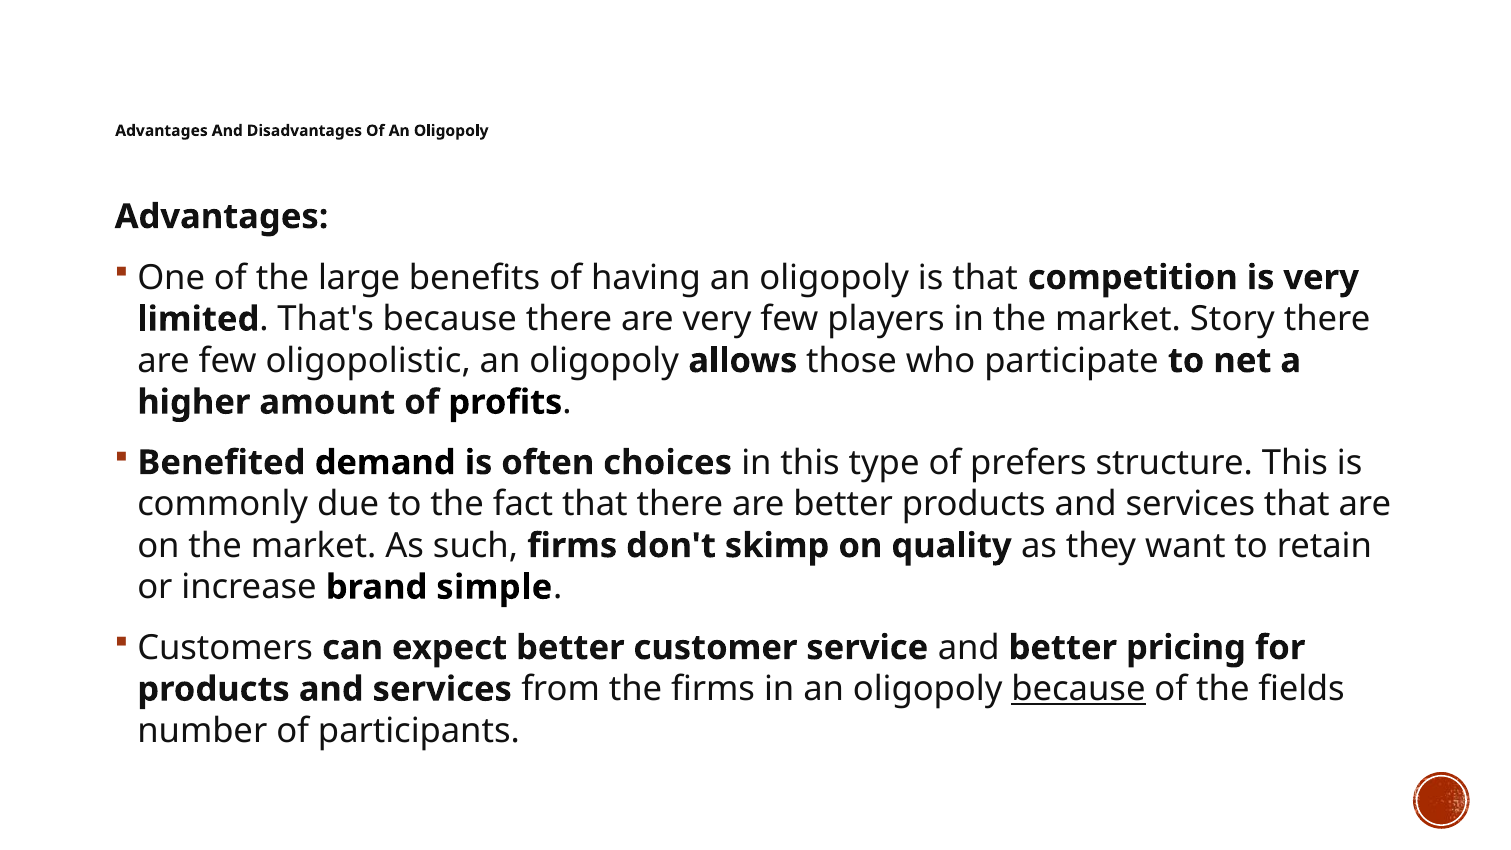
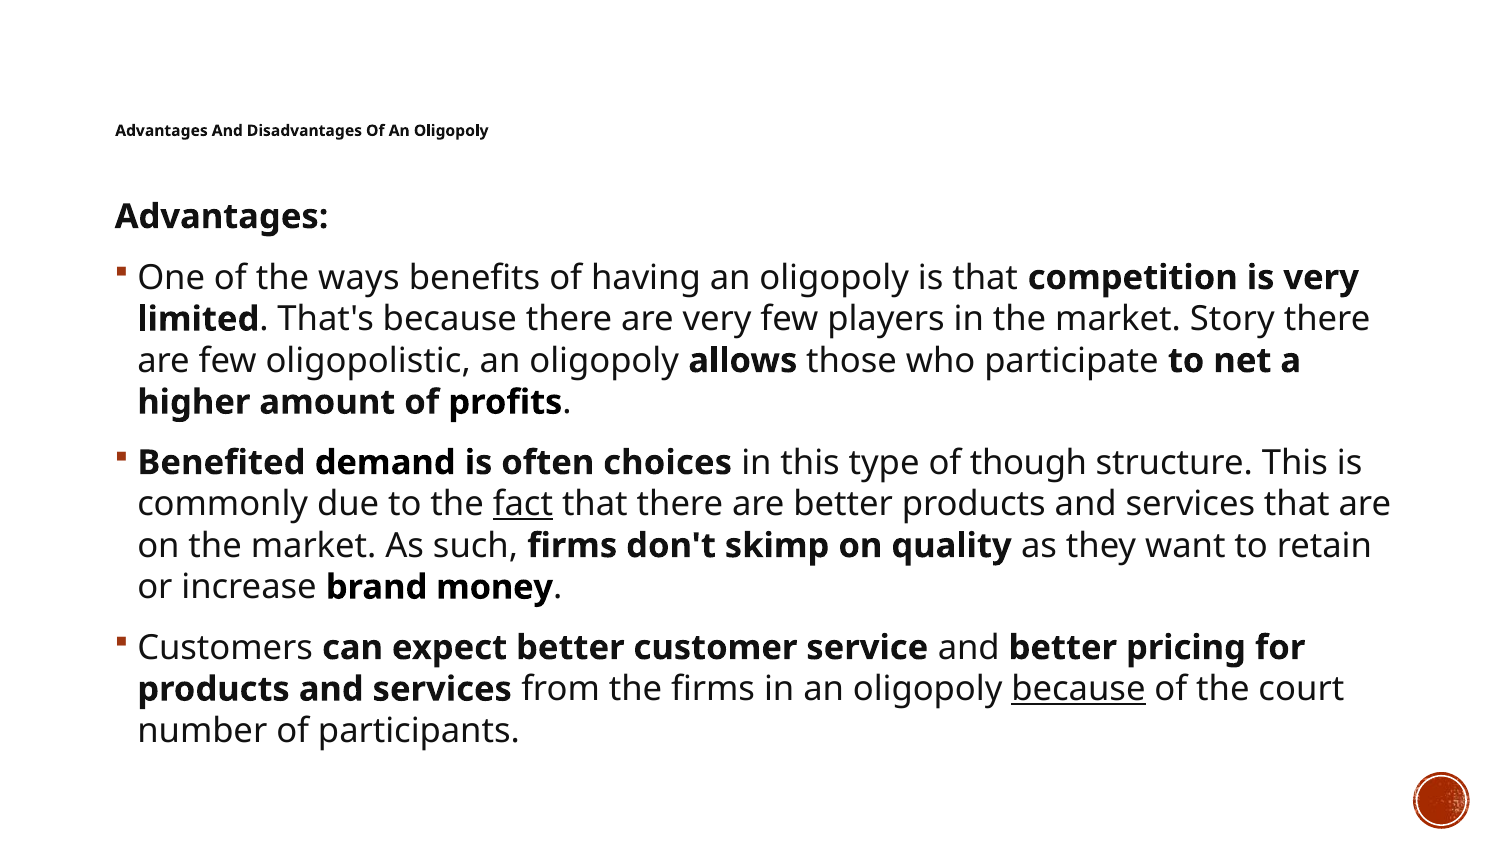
large: large -> ways (359, 278)
prefers: prefers -> though (1029, 463)
fact underline: none -> present (523, 504)
simple: simple -> money (495, 587)
fields: fields -> court (1301, 689)
